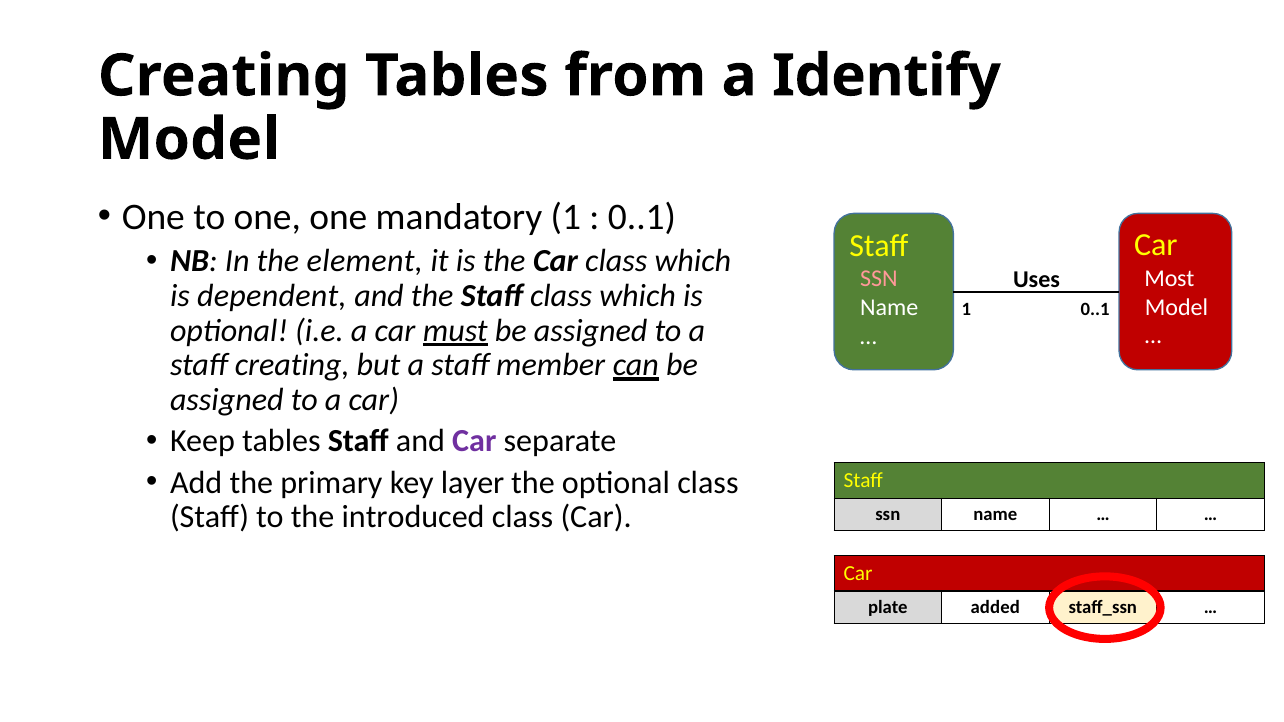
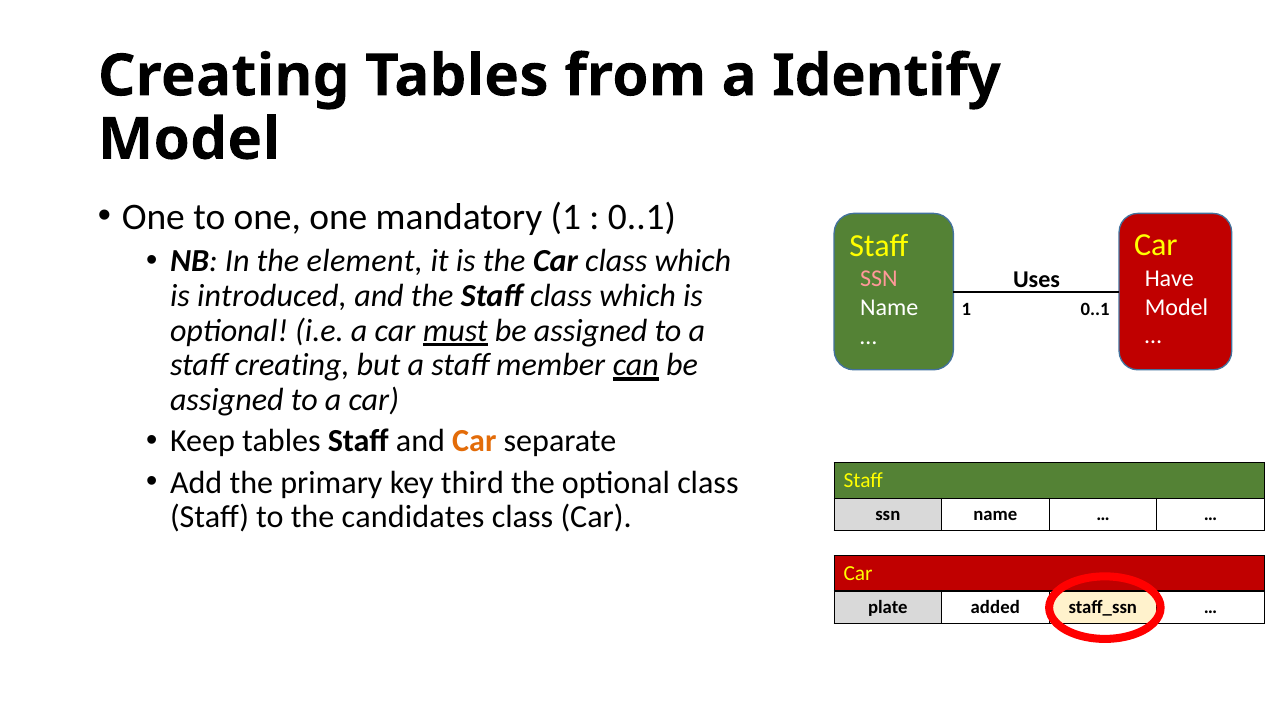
Most: Most -> Have (1169, 278)
dependent: dependent -> introduced (272, 296)
Car colour: purple -> orange (474, 441)
layer: layer -> third (472, 483)
introduced: introduced -> candidates (413, 517)
